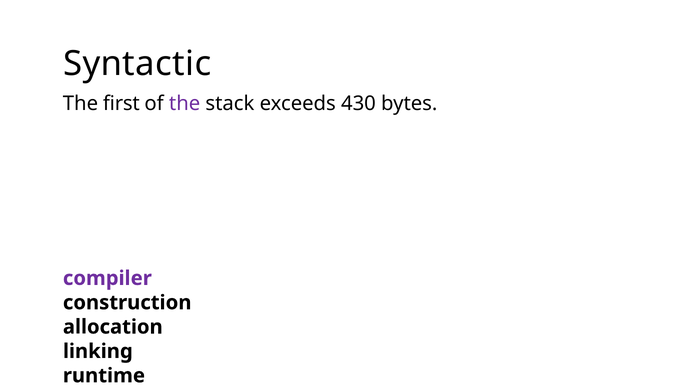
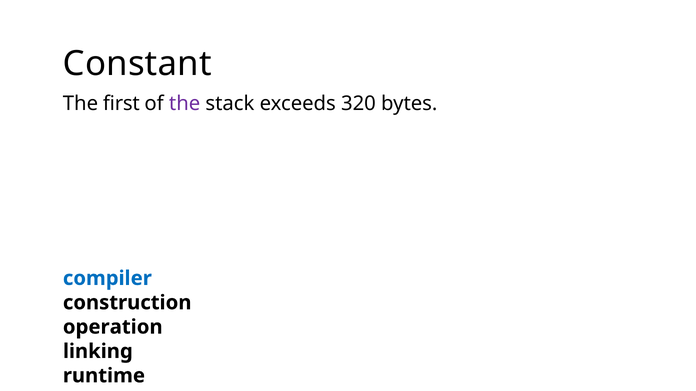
Syntactic: Syntactic -> Constant (137, 64)
430: 430 -> 320 (358, 103)
compiler colour: purple -> blue (107, 279)
allocation: allocation -> operation (113, 327)
